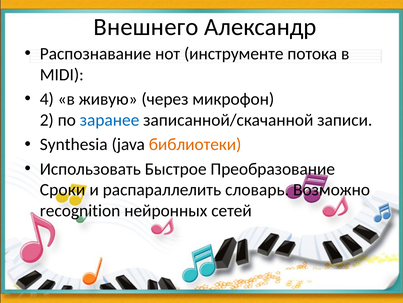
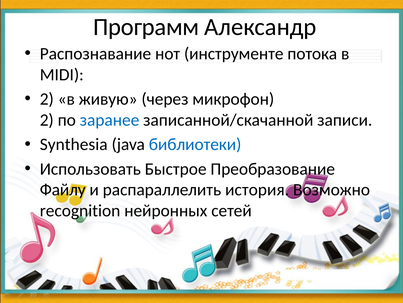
Внешнего: Внешнего -> Программ (146, 27)
4: 4 -> 2 (47, 99)
библиотеки colour: orange -> blue (195, 144)
Сроки: Сроки -> Файлу (63, 189)
словарь: словарь -> история (257, 189)
